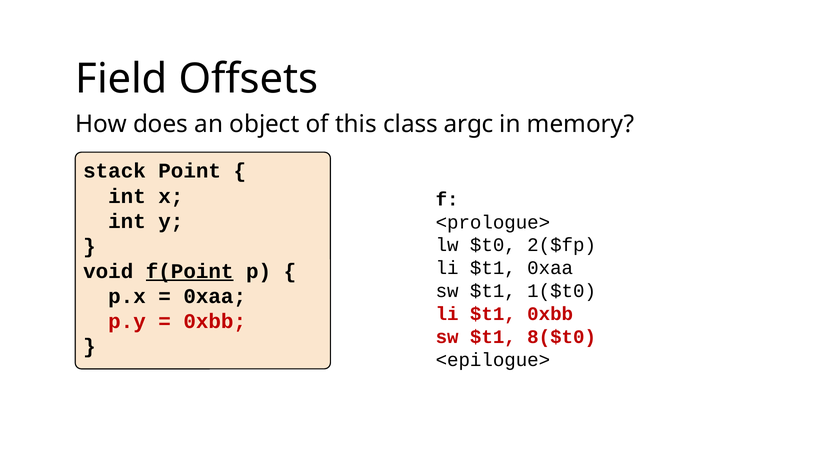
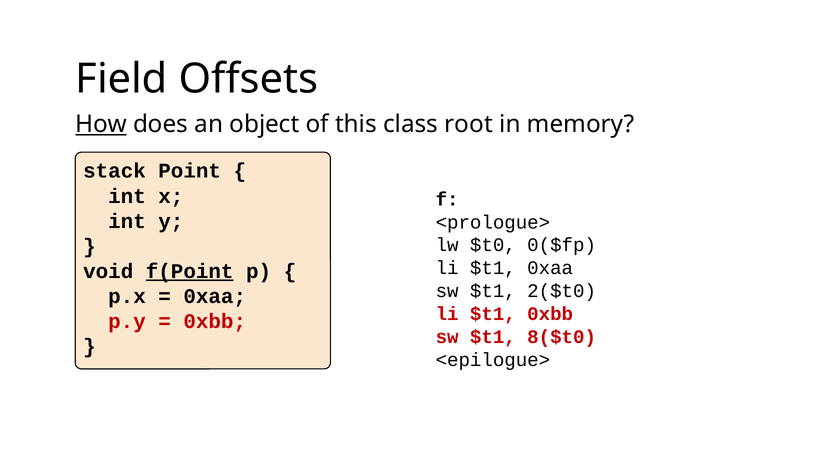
How underline: none -> present (101, 124)
argc: argc -> root (469, 124)
2($fp: 2($fp -> 0($fp (562, 245)
1($t0: 1($t0 -> 2($t0 (562, 291)
